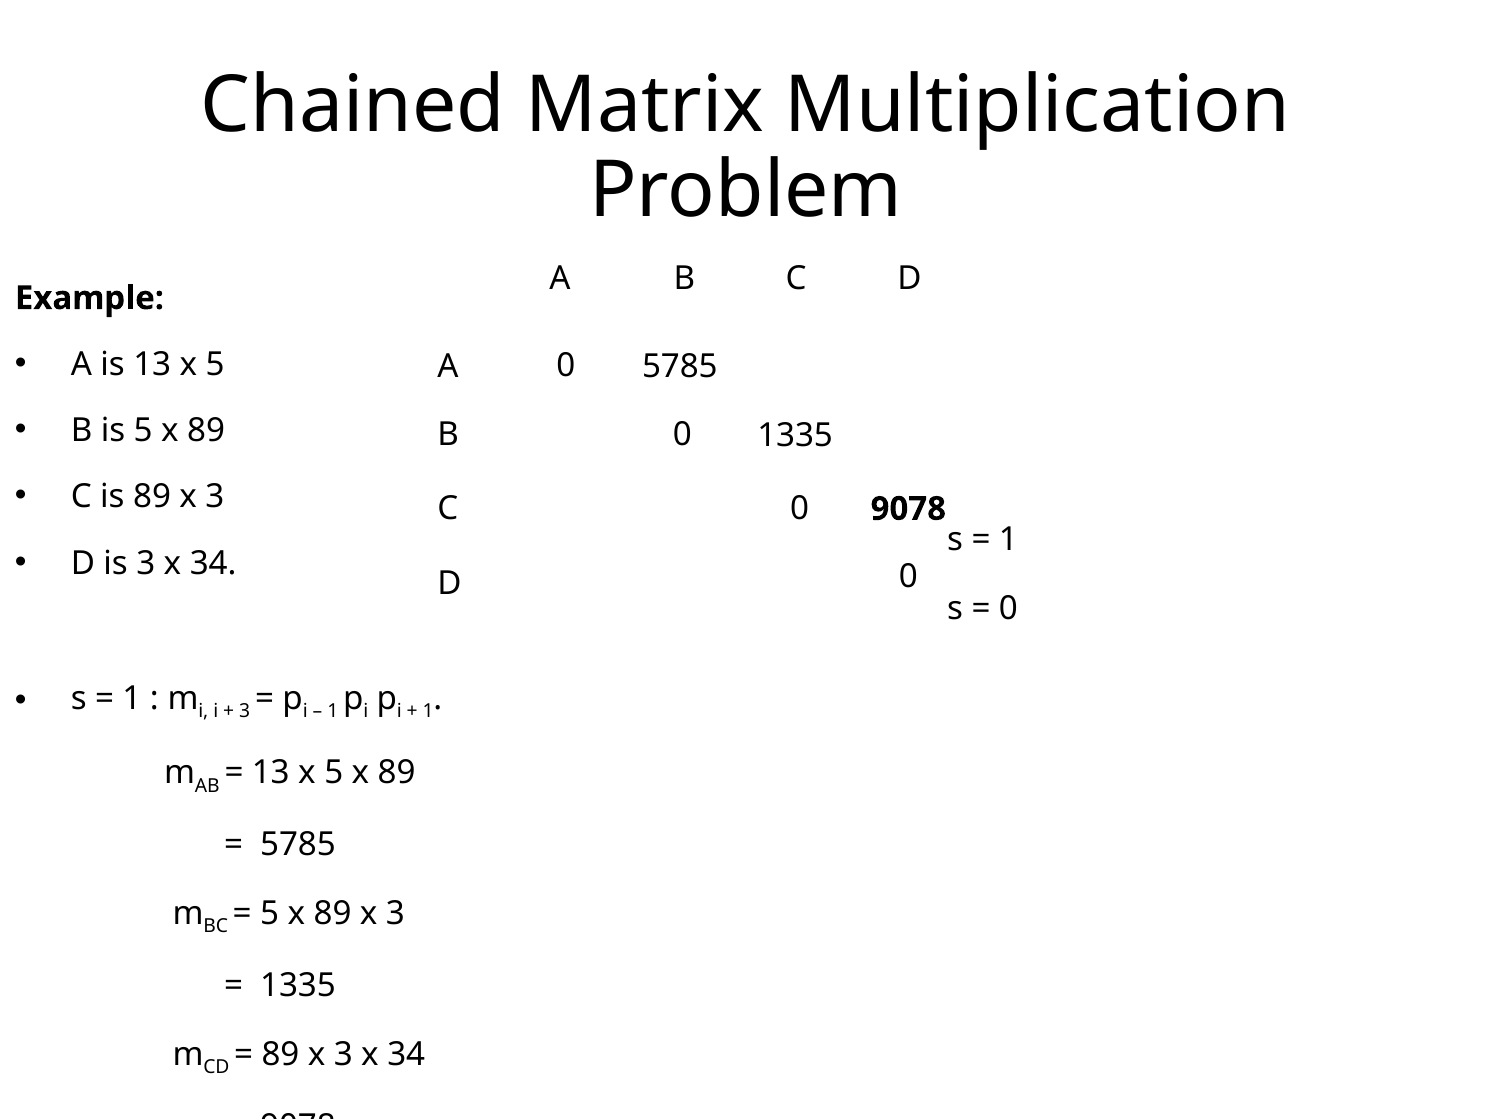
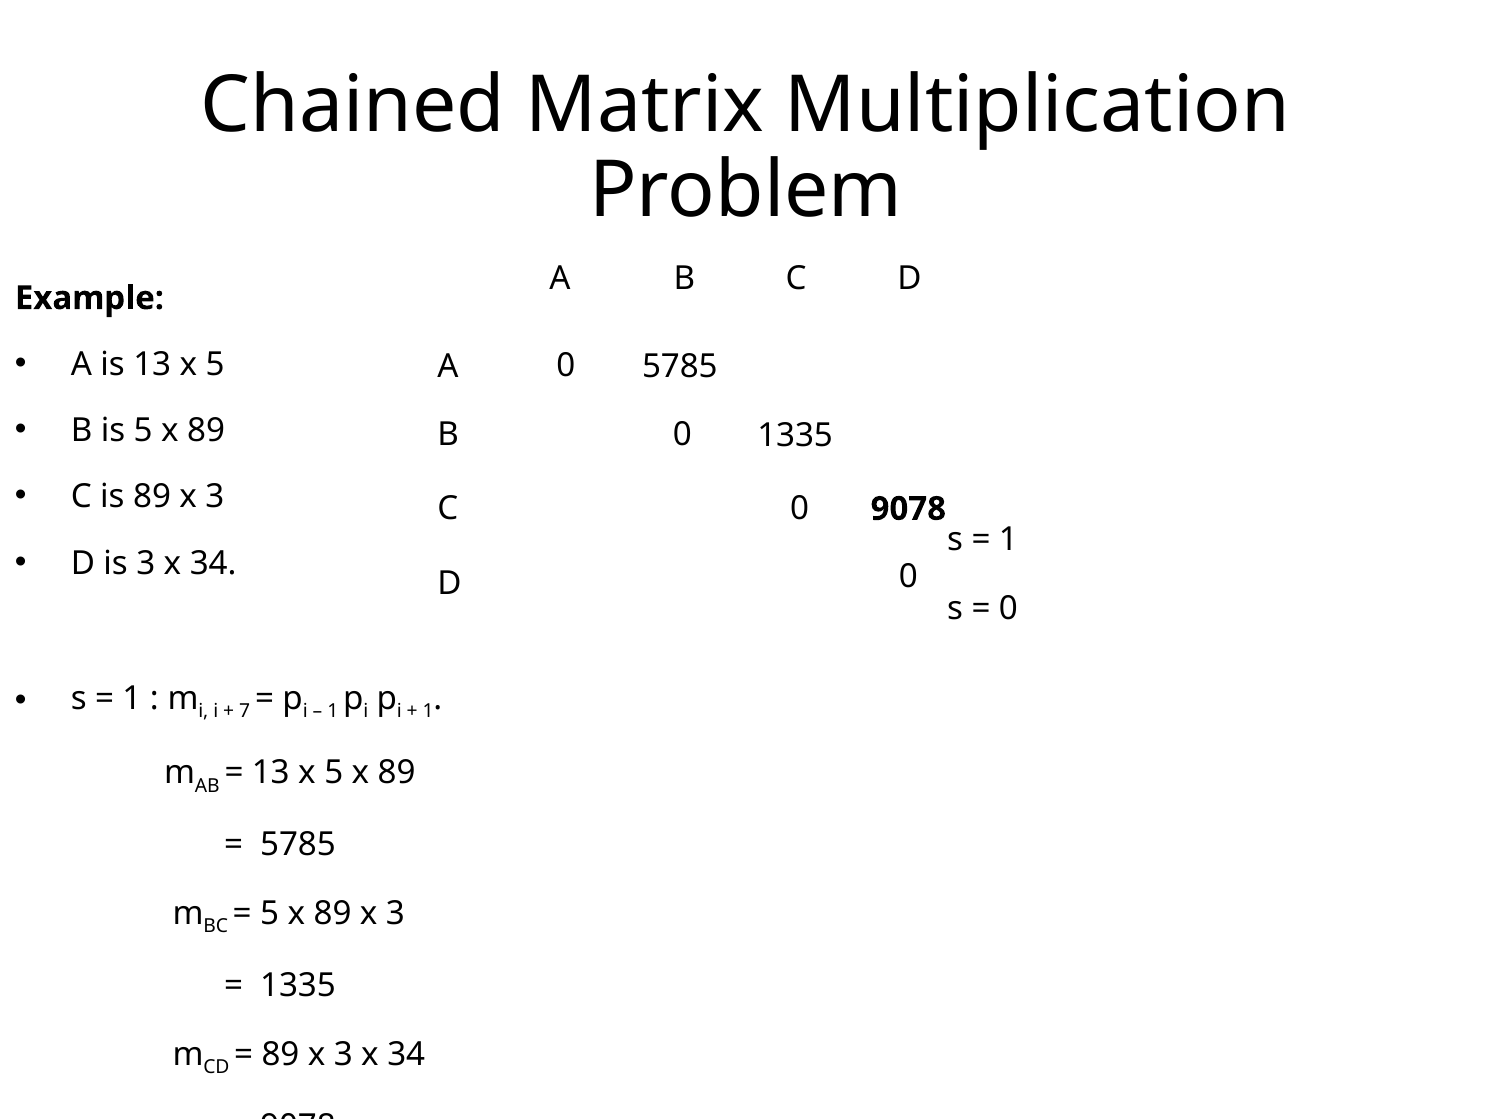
3: 3 -> 7 (245, 711)
